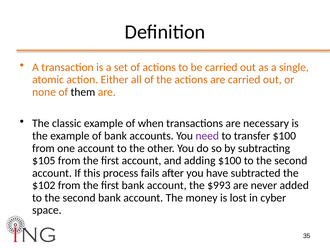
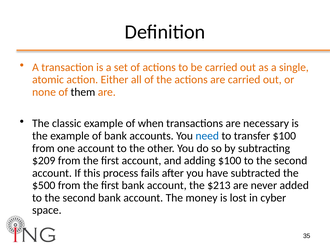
need colour: purple -> blue (207, 136)
$105: $105 -> $209 (44, 160)
$102: $102 -> $500 (44, 185)
$993: $993 -> $213 (219, 185)
